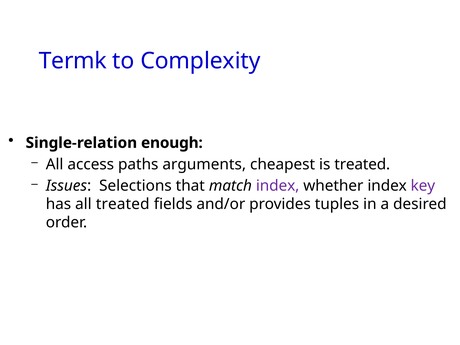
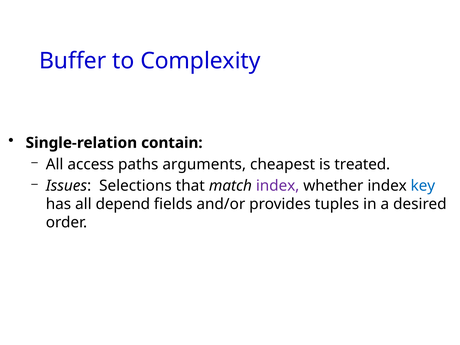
Termk: Termk -> Buffer (73, 61)
enough: enough -> contain (172, 143)
key colour: purple -> blue (423, 186)
all treated: treated -> depend (123, 204)
